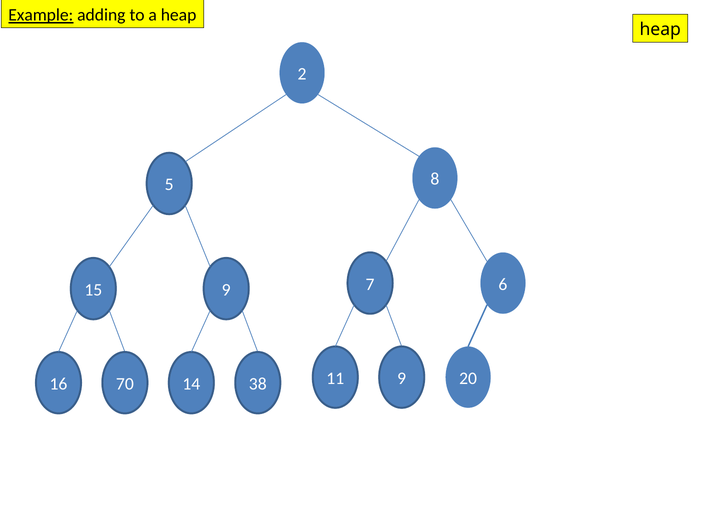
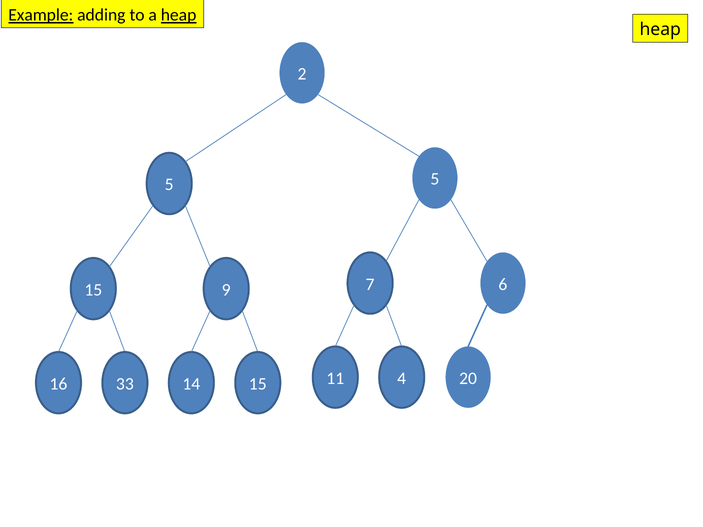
heap underline: none -> present (179, 15)
5 8: 8 -> 5 (435, 179)
11 9: 9 -> 4 (402, 379)
70: 70 -> 33 (125, 384)
14 38: 38 -> 15 (258, 384)
